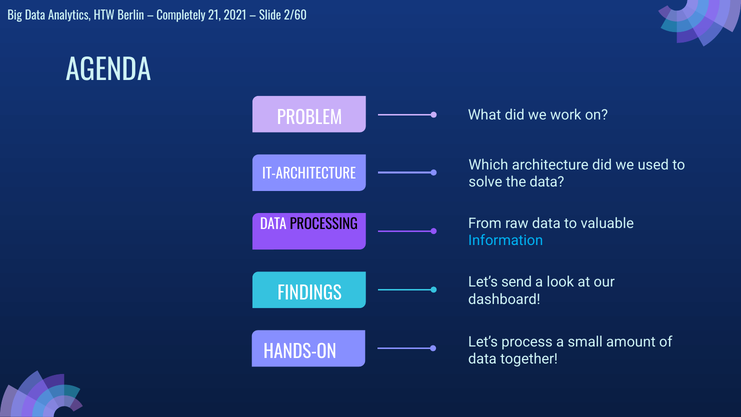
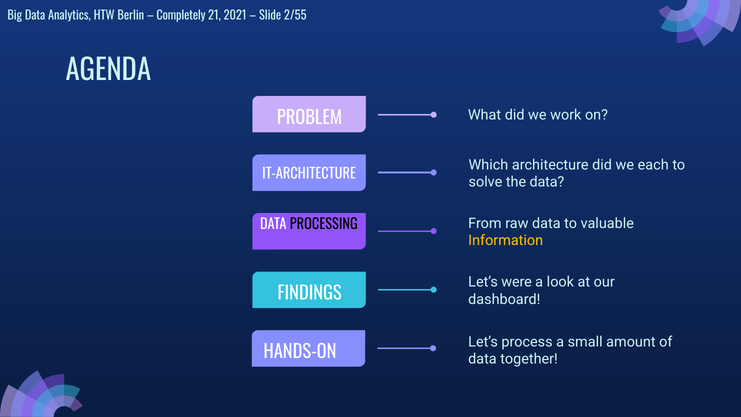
2/60: 2/60 -> 2/55 (295, 16)
used: used -> each (653, 165)
Information colour: light blue -> yellow (506, 241)
send: send -> were (517, 282)
